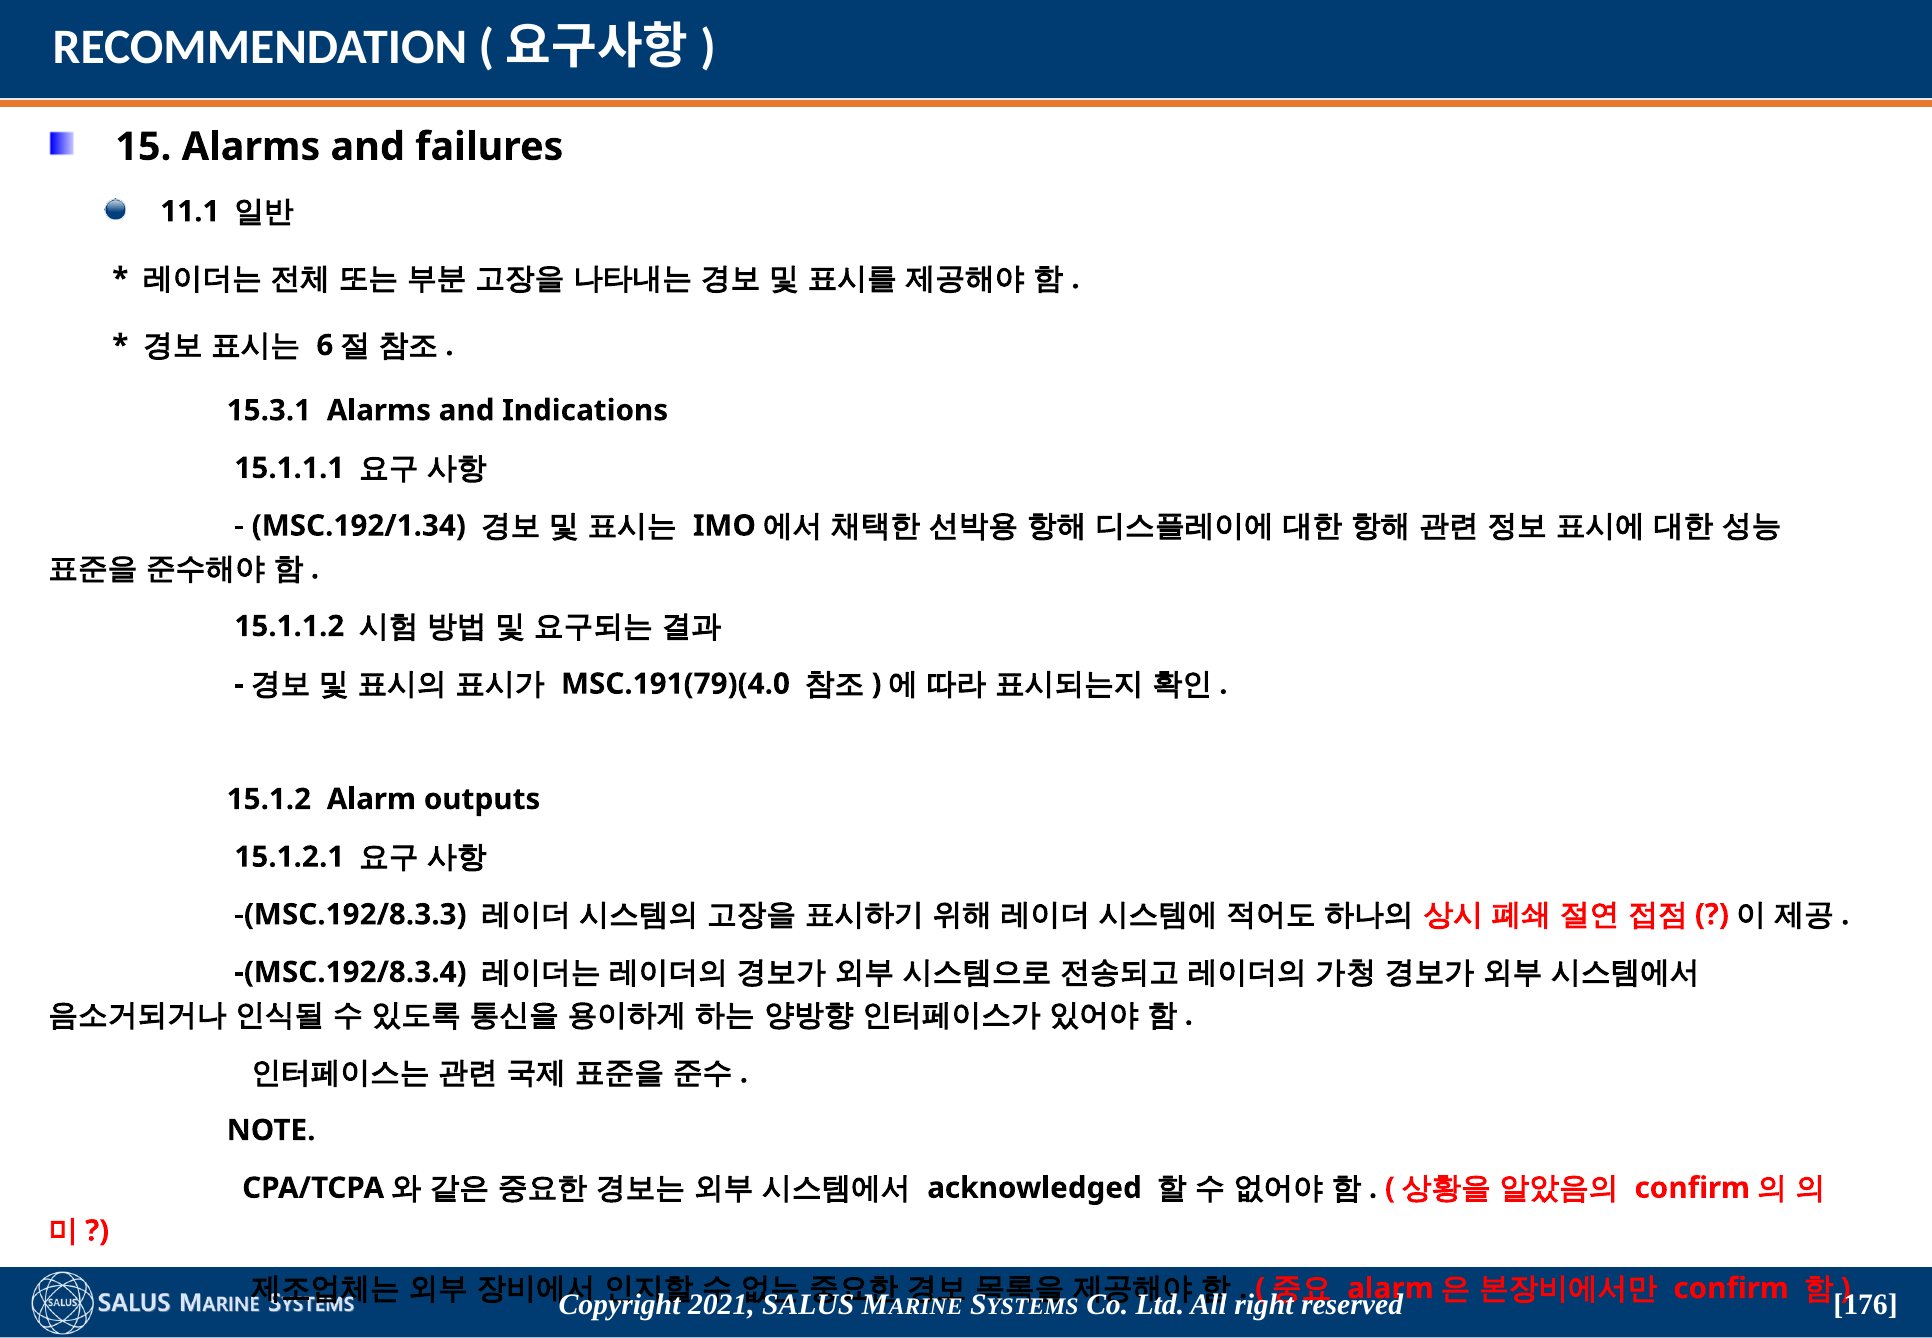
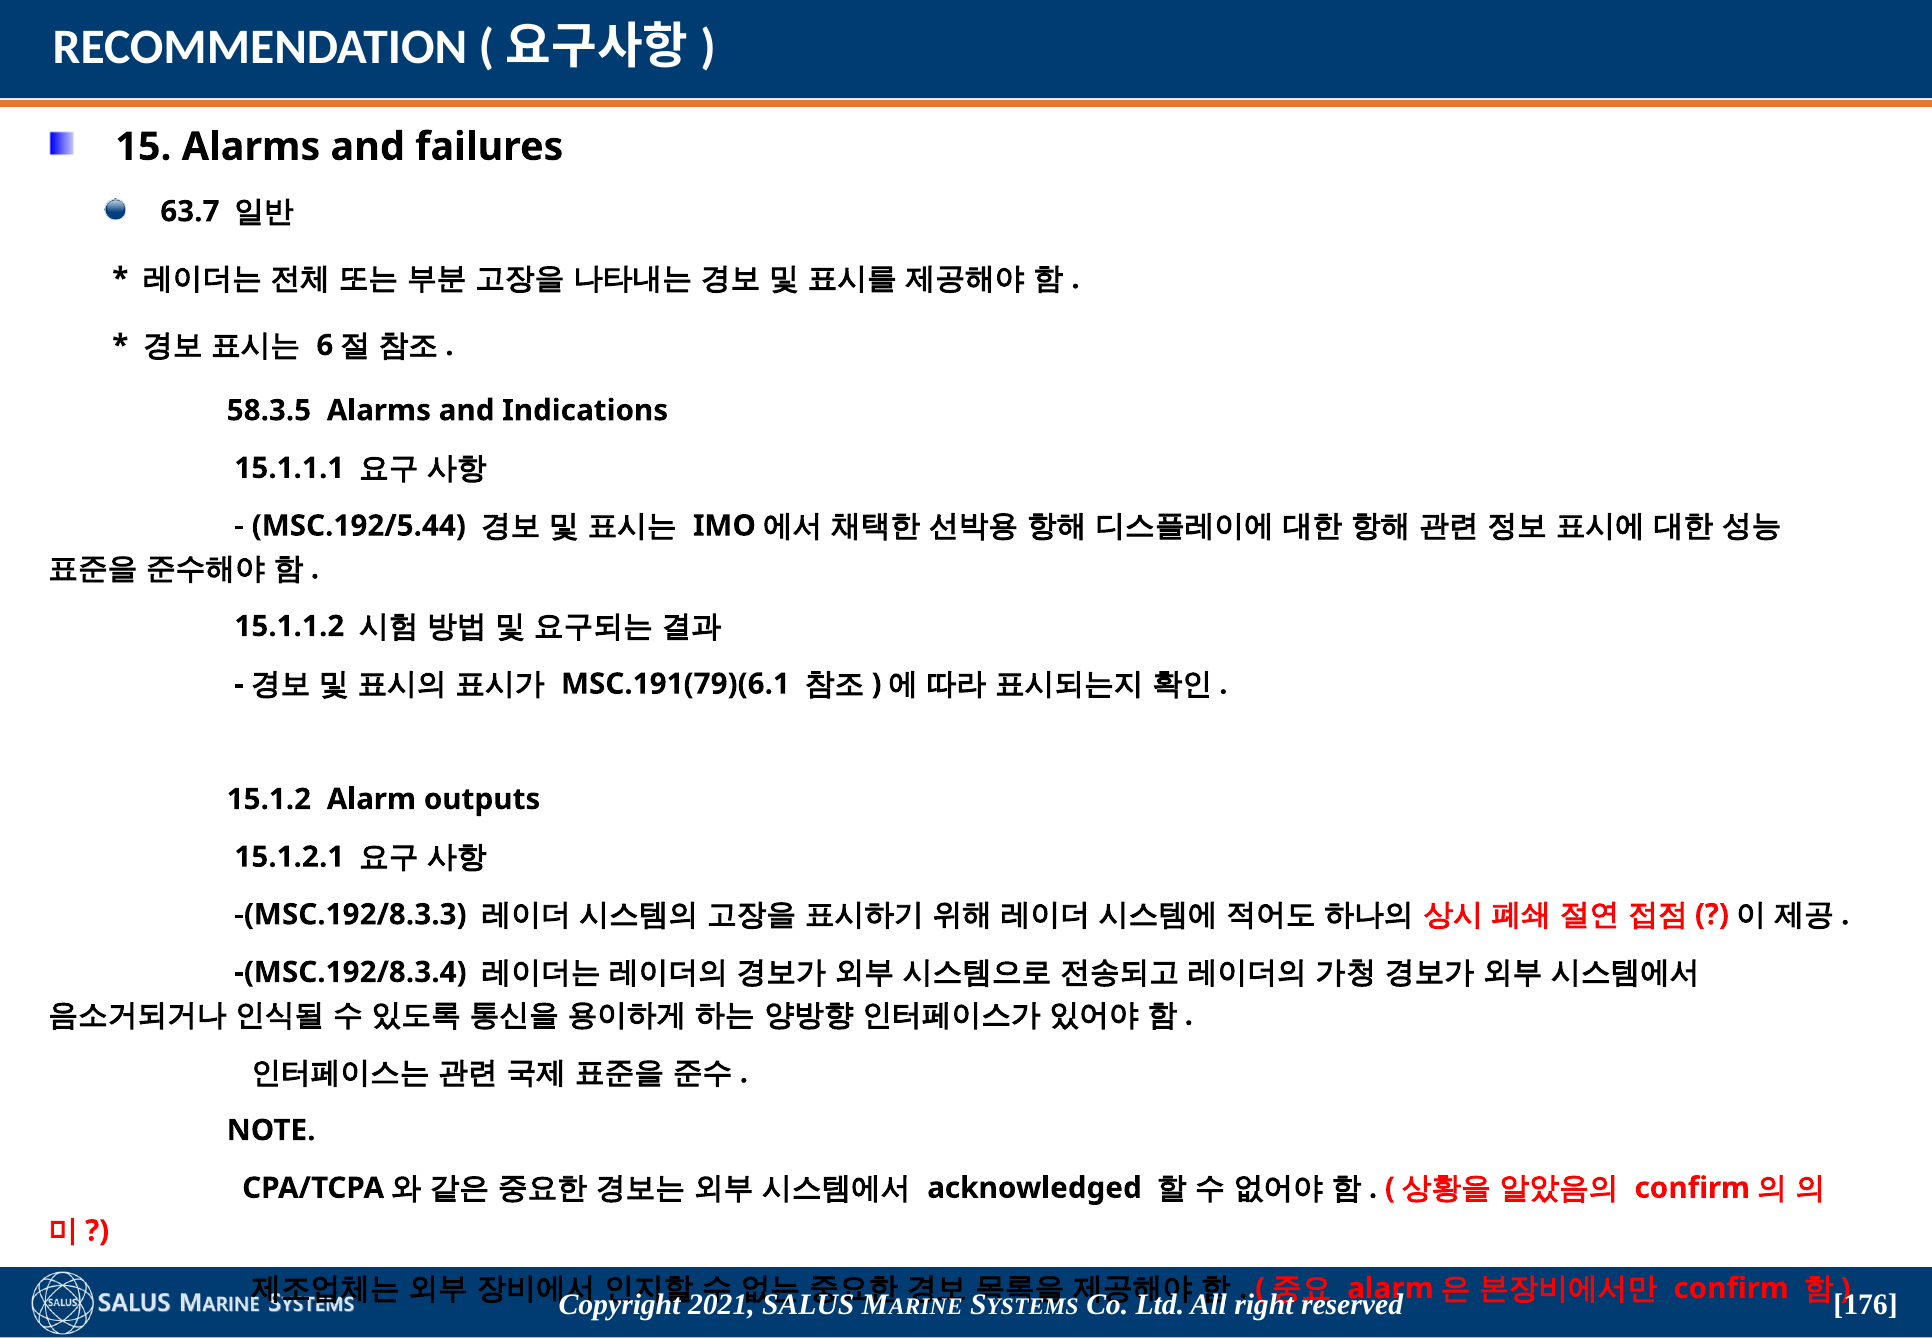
11.1: 11.1 -> 63.7 (190, 211)
15.3.1: 15.3.1 -> 58.3.5 (269, 410)
MSC.192/1.34: MSC.192/1.34 -> MSC.192/5.44 (359, 526)
MSC.191(79)(4.0: MSC.191(79)(4.0 -> MSC.191(79)(6.1 (675, 684)
